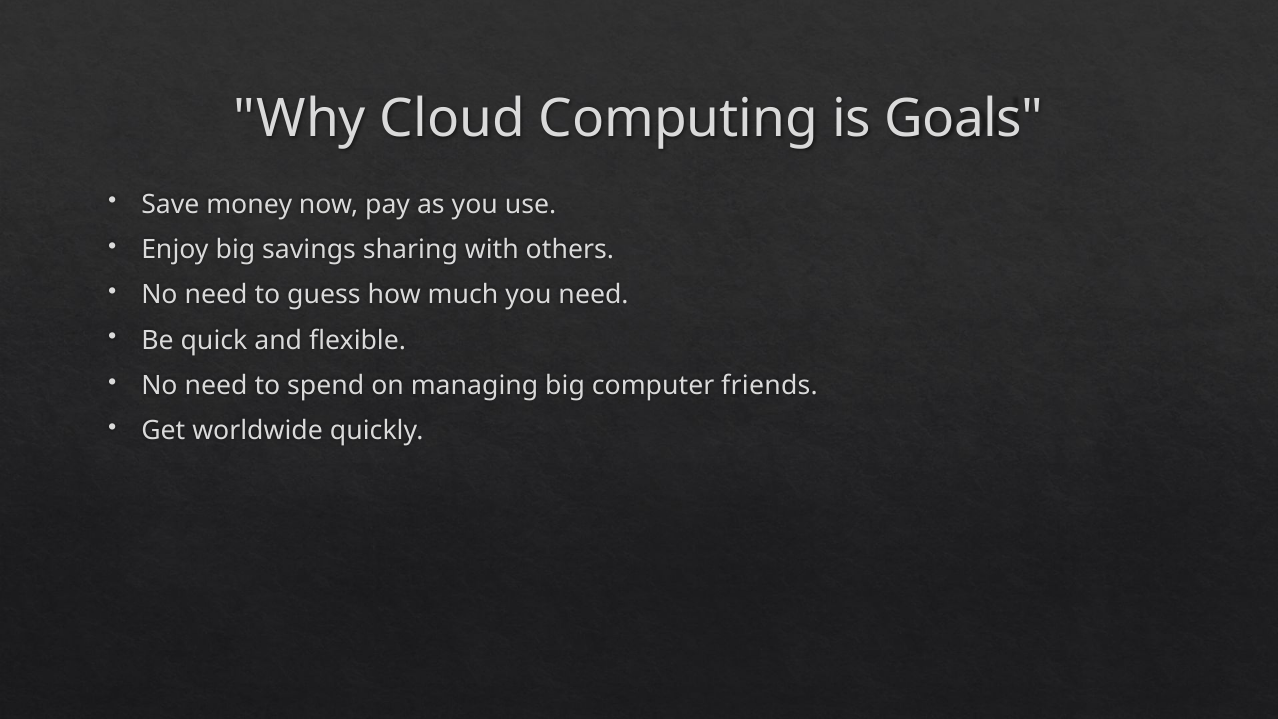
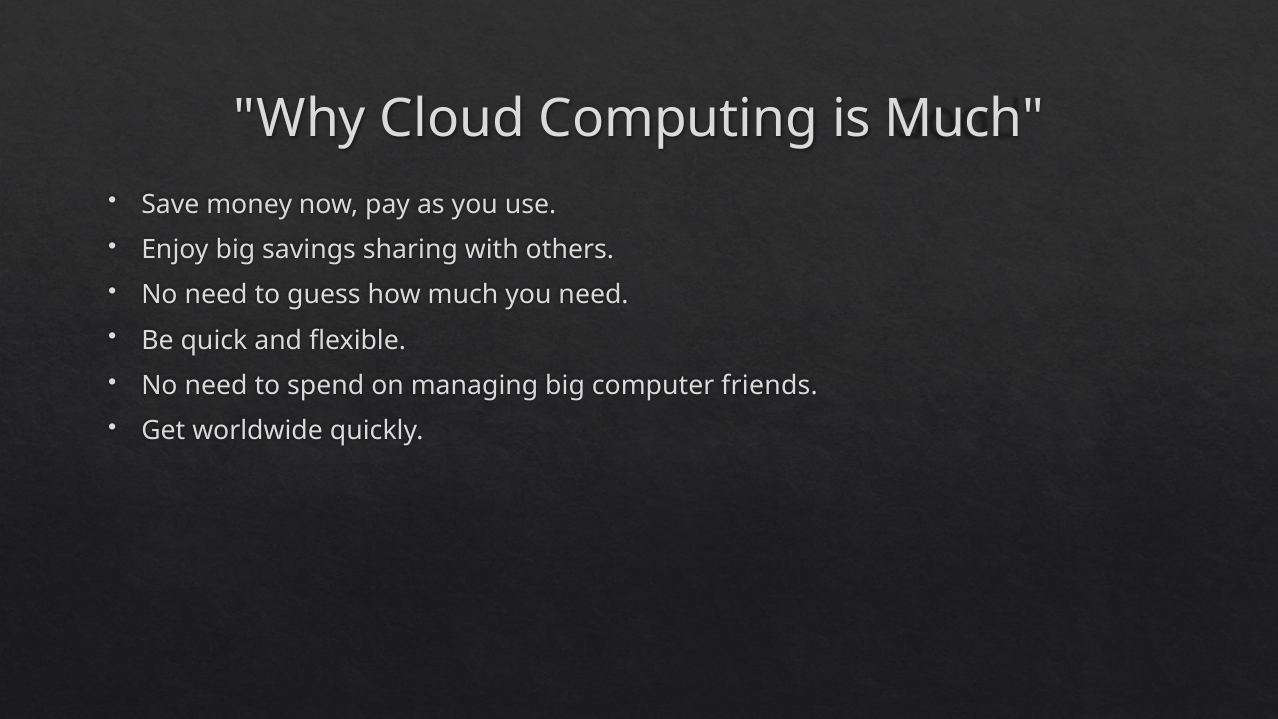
is Goals: Goals -> Much (964, 118)
